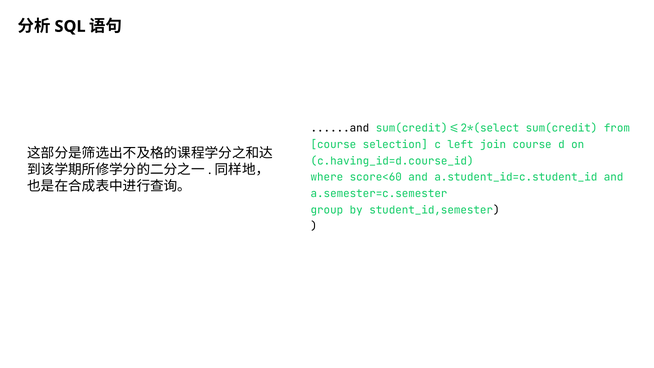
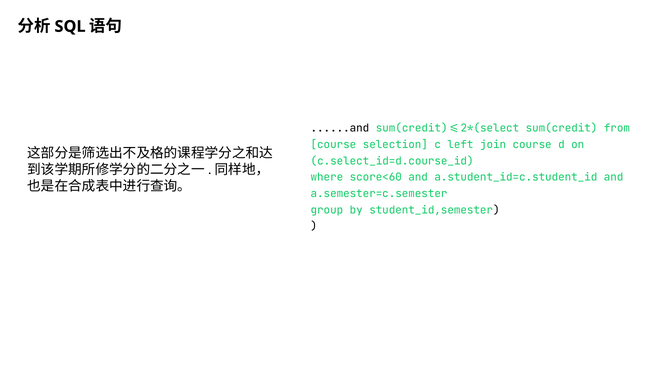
c.having_id=d.course_id: c.having_id=d.course_id -> c.select_id=d.course_id (392, 161)
